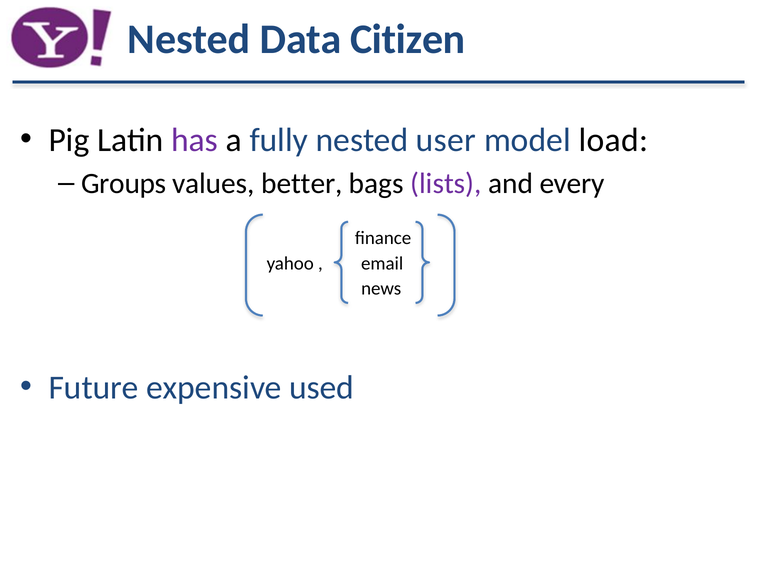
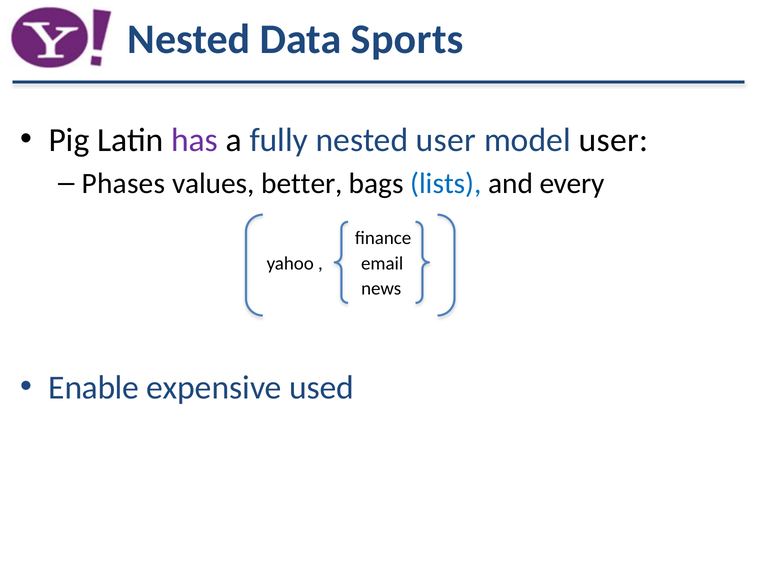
Citizen: Citizen -> Sports (407, 40)
model load: load -> user (613, 140)
Groups: Groups -> Phases (124, 183)
lists colour: purple -> blue (446, 183)
Future: Future -> Enable (94, 387)
